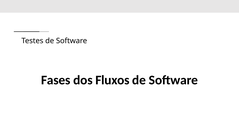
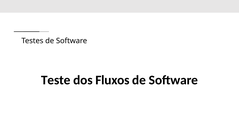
Fases: Fases -> Teste (56, 80)
